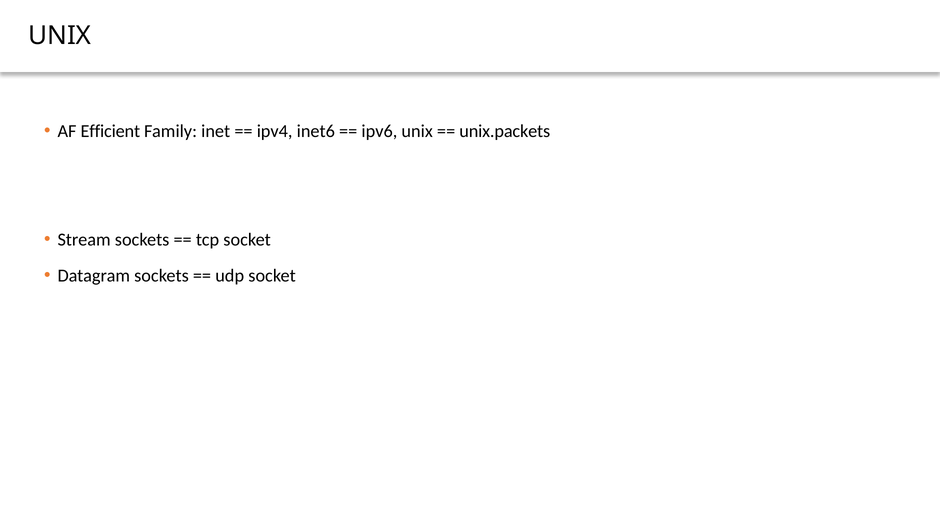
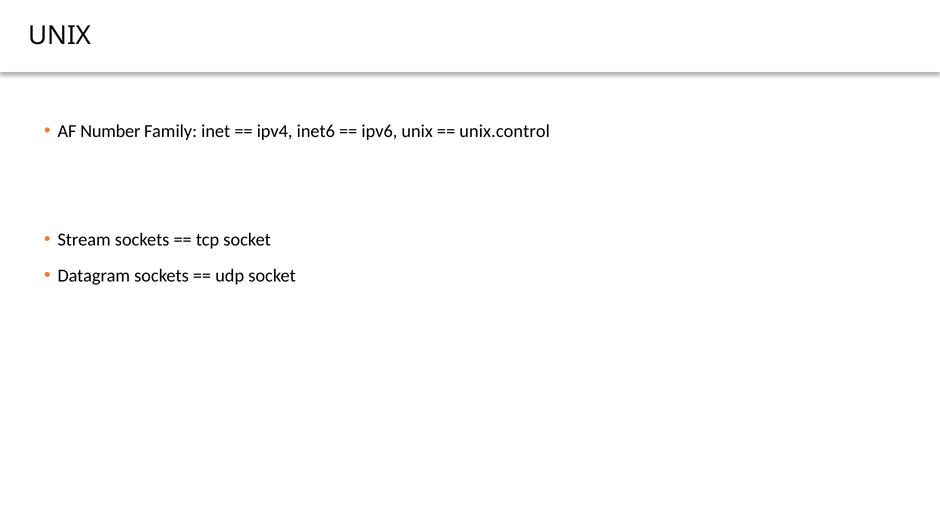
Efficient: Efficient -> Number (110, 131)
unix.packets: unix.packets -> unix.control (505, 131)
